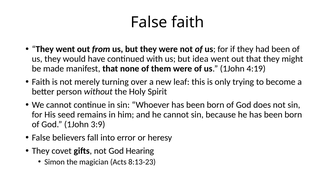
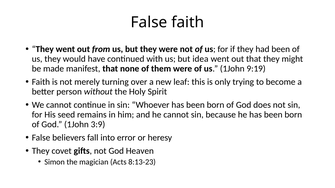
4:19: 4:19 -> 9:19 (256, 69)
Hearing: Hearing -> Heaven (140, 151)
